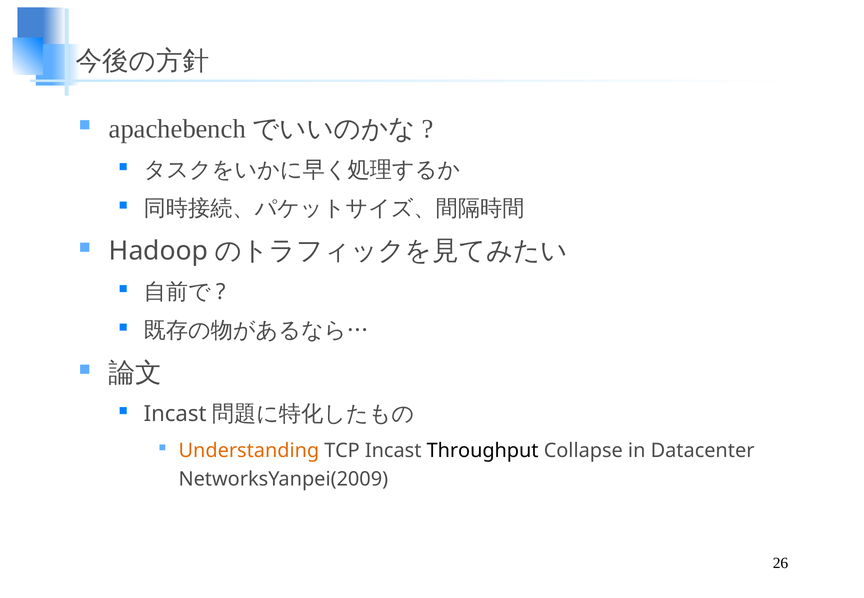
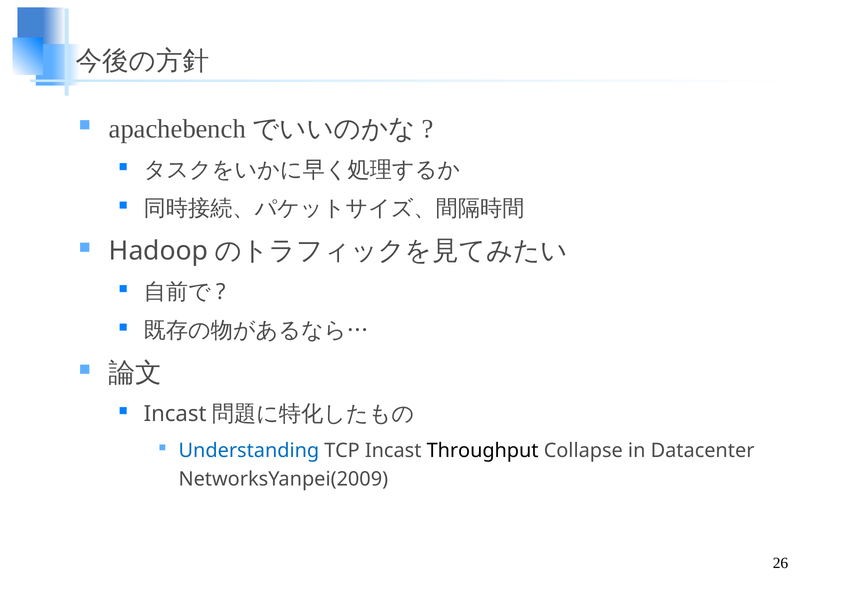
Understanding colour: orange -> blue (249, 451)
